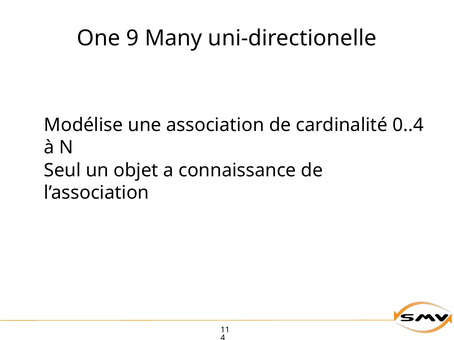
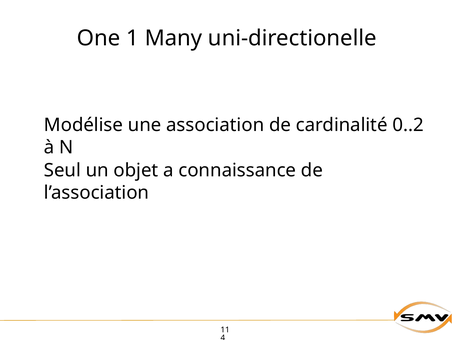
9: 9 -> 1 (133, 38)
0..4: 0..4 -> 0..2 (408, 125)
